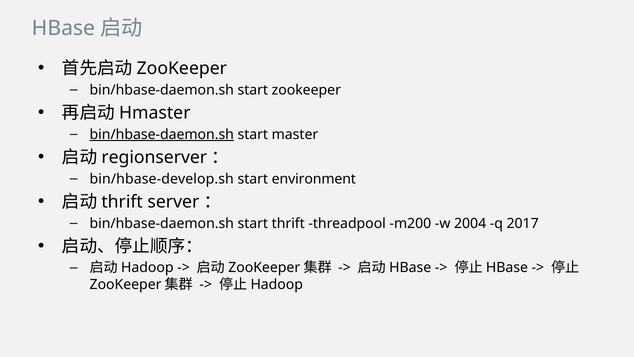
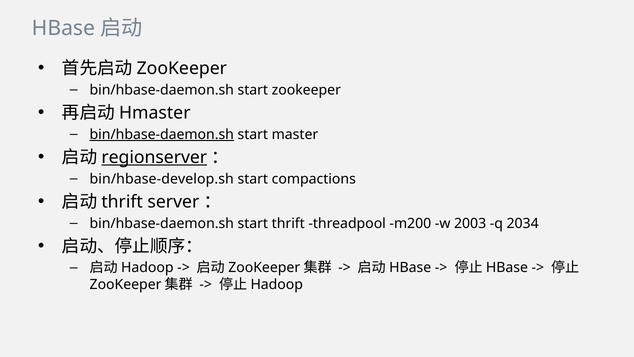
regionserver underline: none -> present (154, 157)
environment: environment -> compactions (314, 179)
2004: 2004 -> 2003 (470, 223)
2017: 2017 -> 2034 (523, 223)
